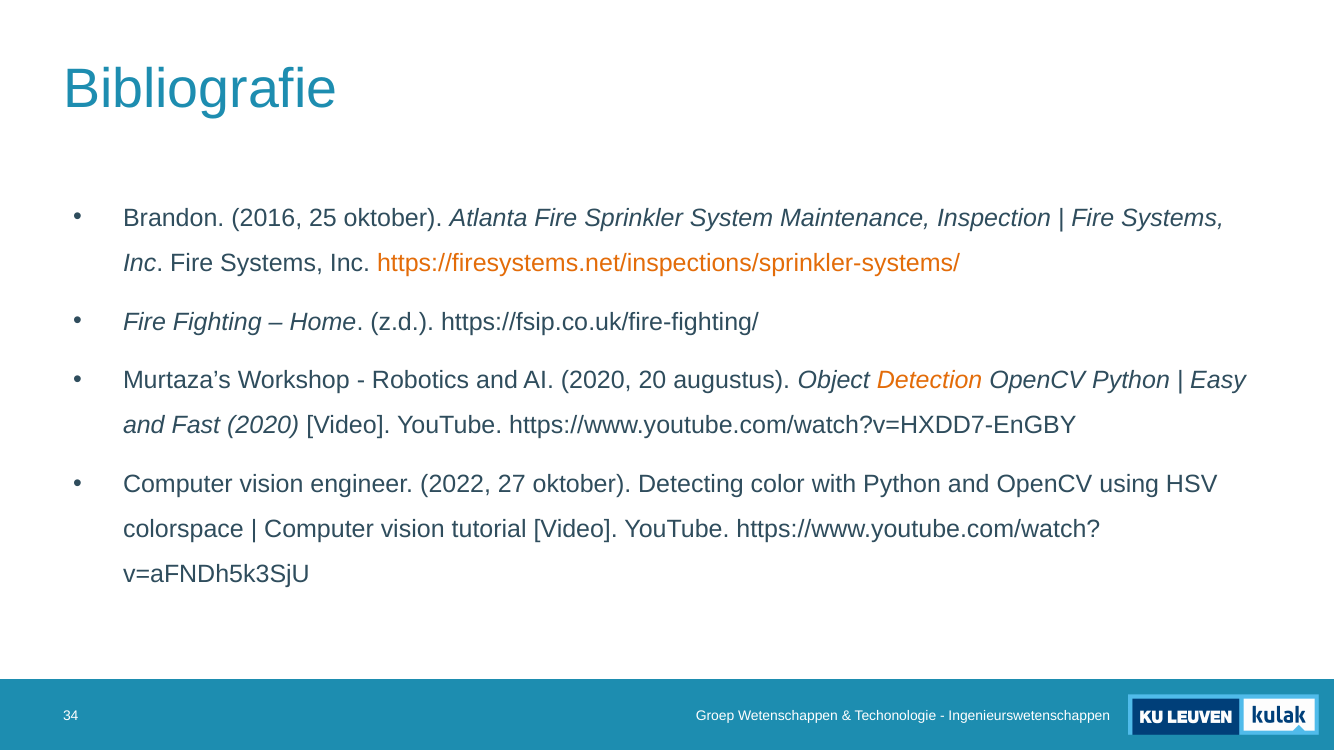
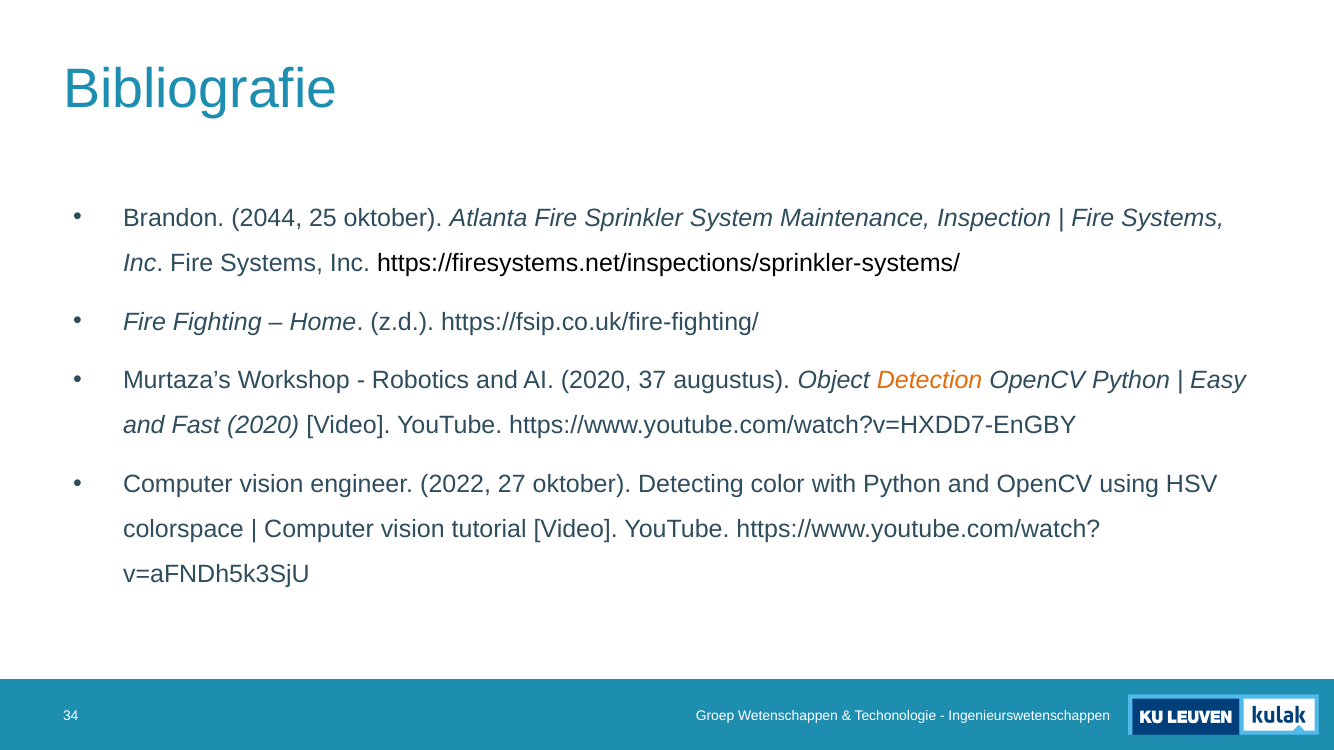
2016: 2016 -> 2044 (267, 218)
https://firesystems.net/inspections/sprinkler-systems/ colour: orange -> black (669, 263)
20: 20 -> 37 (652, 381)
